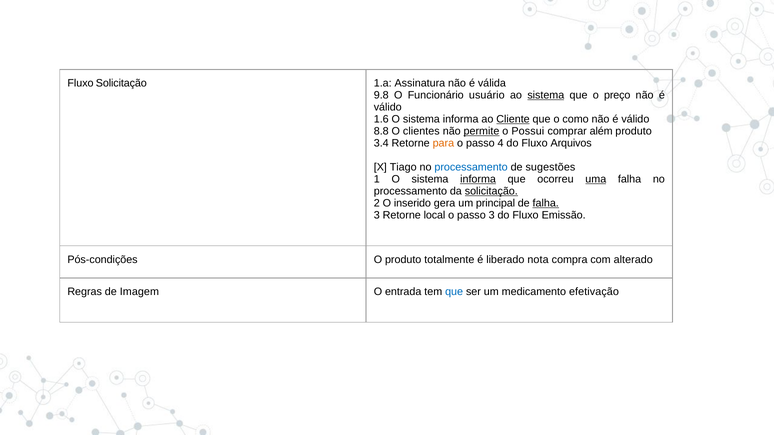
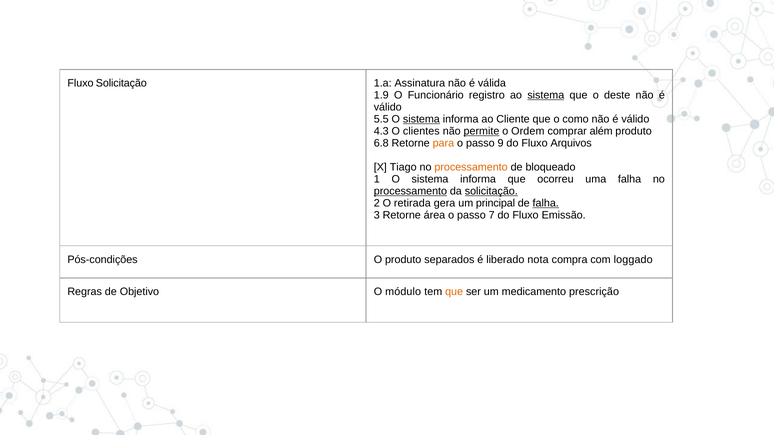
9.8: 9.8 -> 1.9 (381, 95)
usuário: usuário -> registro (487, 95)
preço: preço -> deste (617, 95)
1.6: 1.6 -> 5.5 (381, 119)
sistema underline: none -> present (421, 119)
Cliente underline: present -> none (513, 119)
8.8: 8.8 -> 4.3 (381, 131)
Possui: Possui -> Ordem (528, 131)
3.4: 3.4 -> 6.8 (381, 143)
4: 4 -> 9 (501, 143)
processamento colour: blue -> orange (471, 167)
sugestões: sugestões -> bloqueado (551, 167)
informa underline: present -> none (478, 179)
uma underline: present -> none (596, 179)
processamento underline: none -> present (410, 191)
inserido: inserido -> retirada (412, 203)
local: local -> área (434, 215)
passo 3: 3 -> 7 (492, 215)
totalmente: totalmente -> separados (449, 260)
alterado: alterado -> loggado (633, 260)
Imagem: Imagem -> Objetivo (139, 292)
entrada: entrada -> módulo (403, 292)
que colour: blue -> orange (454, 292)
efetivação: efetivação -> prescrição (594, 292)
